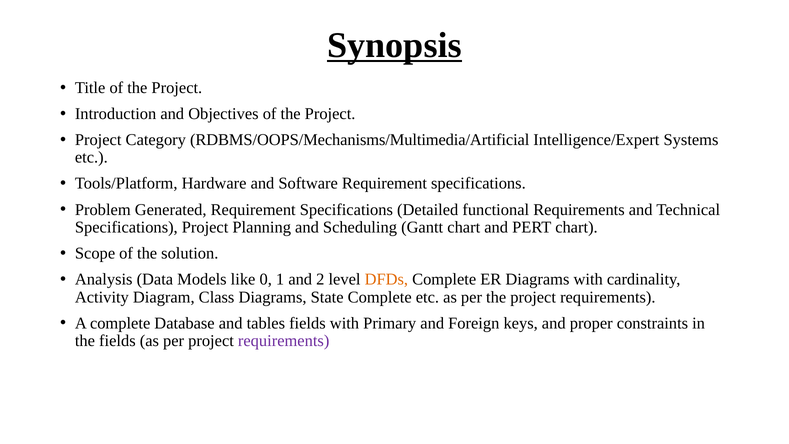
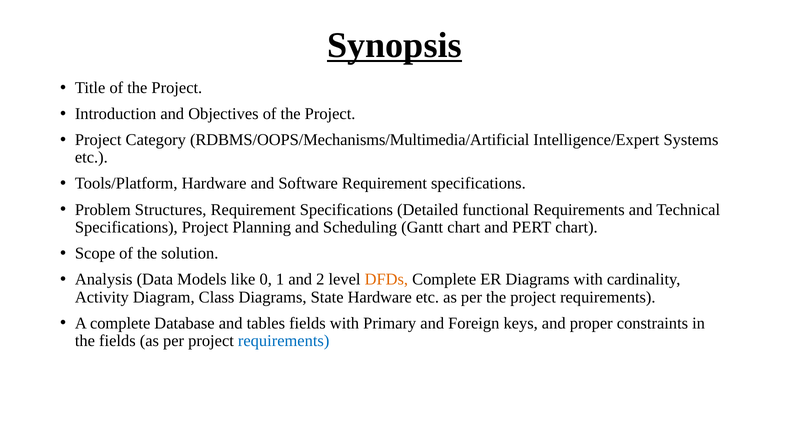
Generated: Generated -> Structures (171, 209)
State Complete: Complete -> Hardware (380, 297)
requirements colour: purple -> blue (284, 341)
